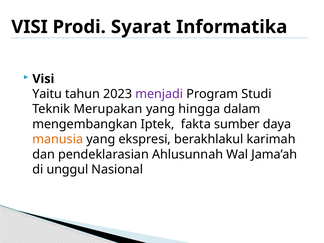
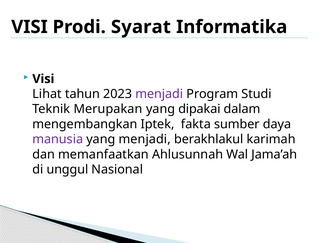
Yaitu: Yaitu -> Lihat (47, 94)
hingga: hingga -> dipakai (199, 109)
manusia colour: orange -> purple (58, 139)
yang ekspresi: ekspresi -> menjadi (145, 139)
pendeklarasian: pendeklarasian -> memanfaatkan (103, 154)
